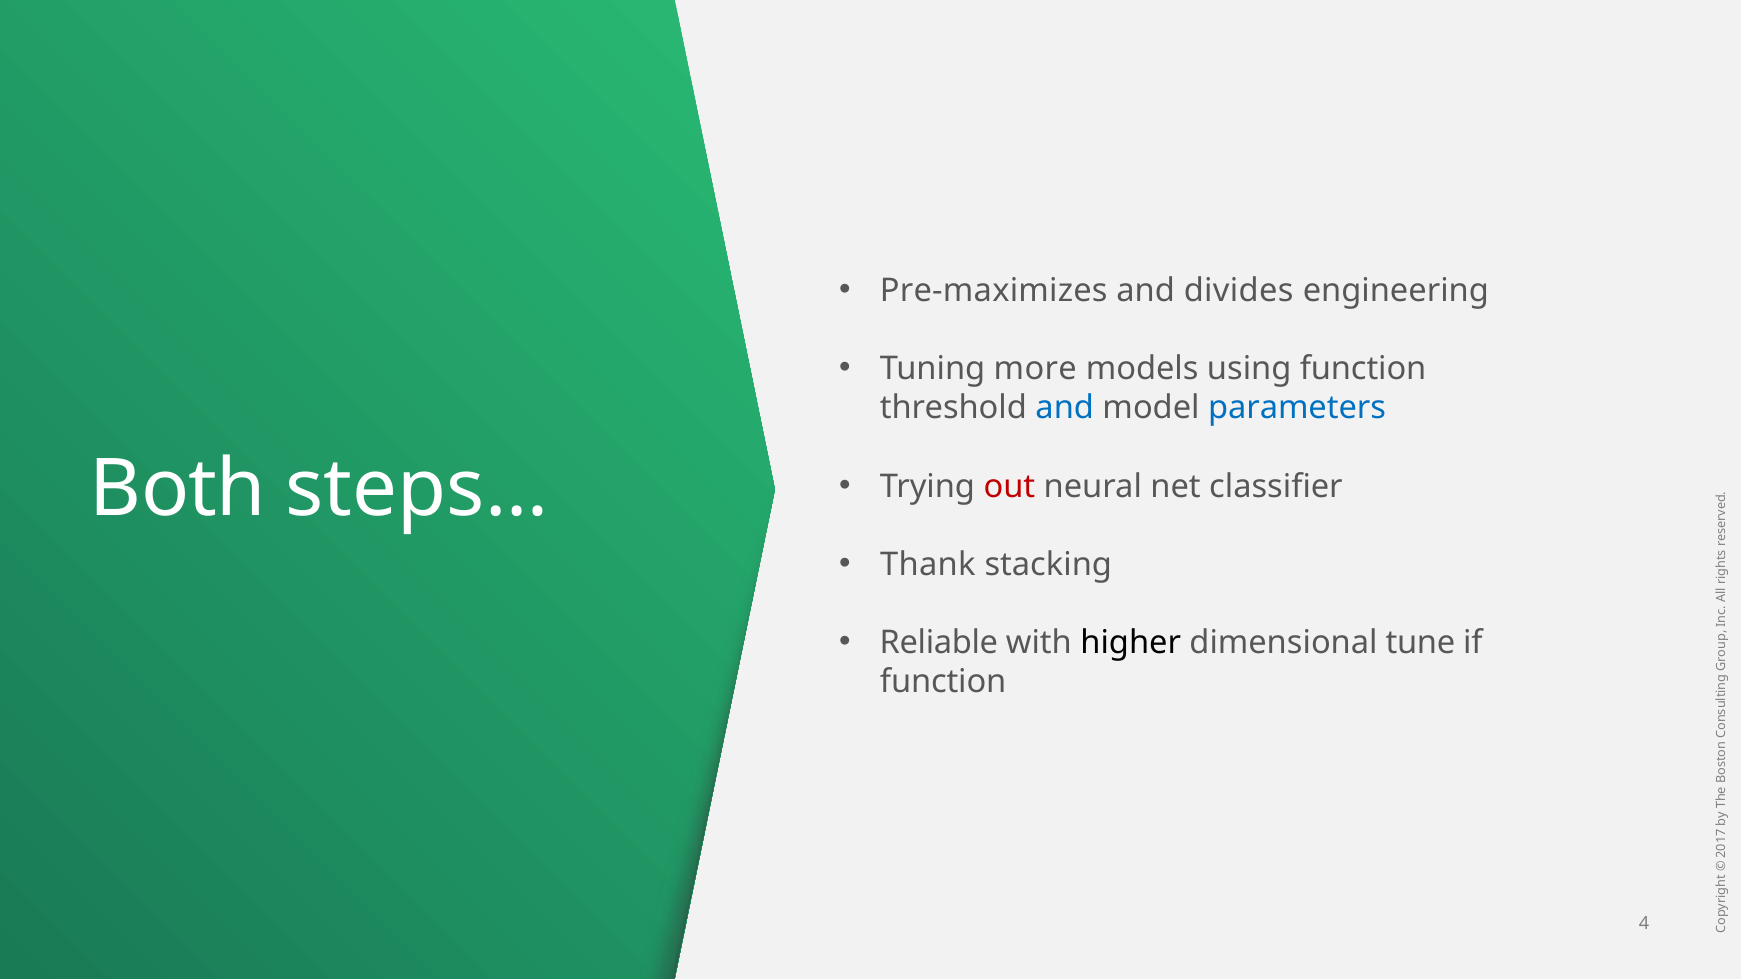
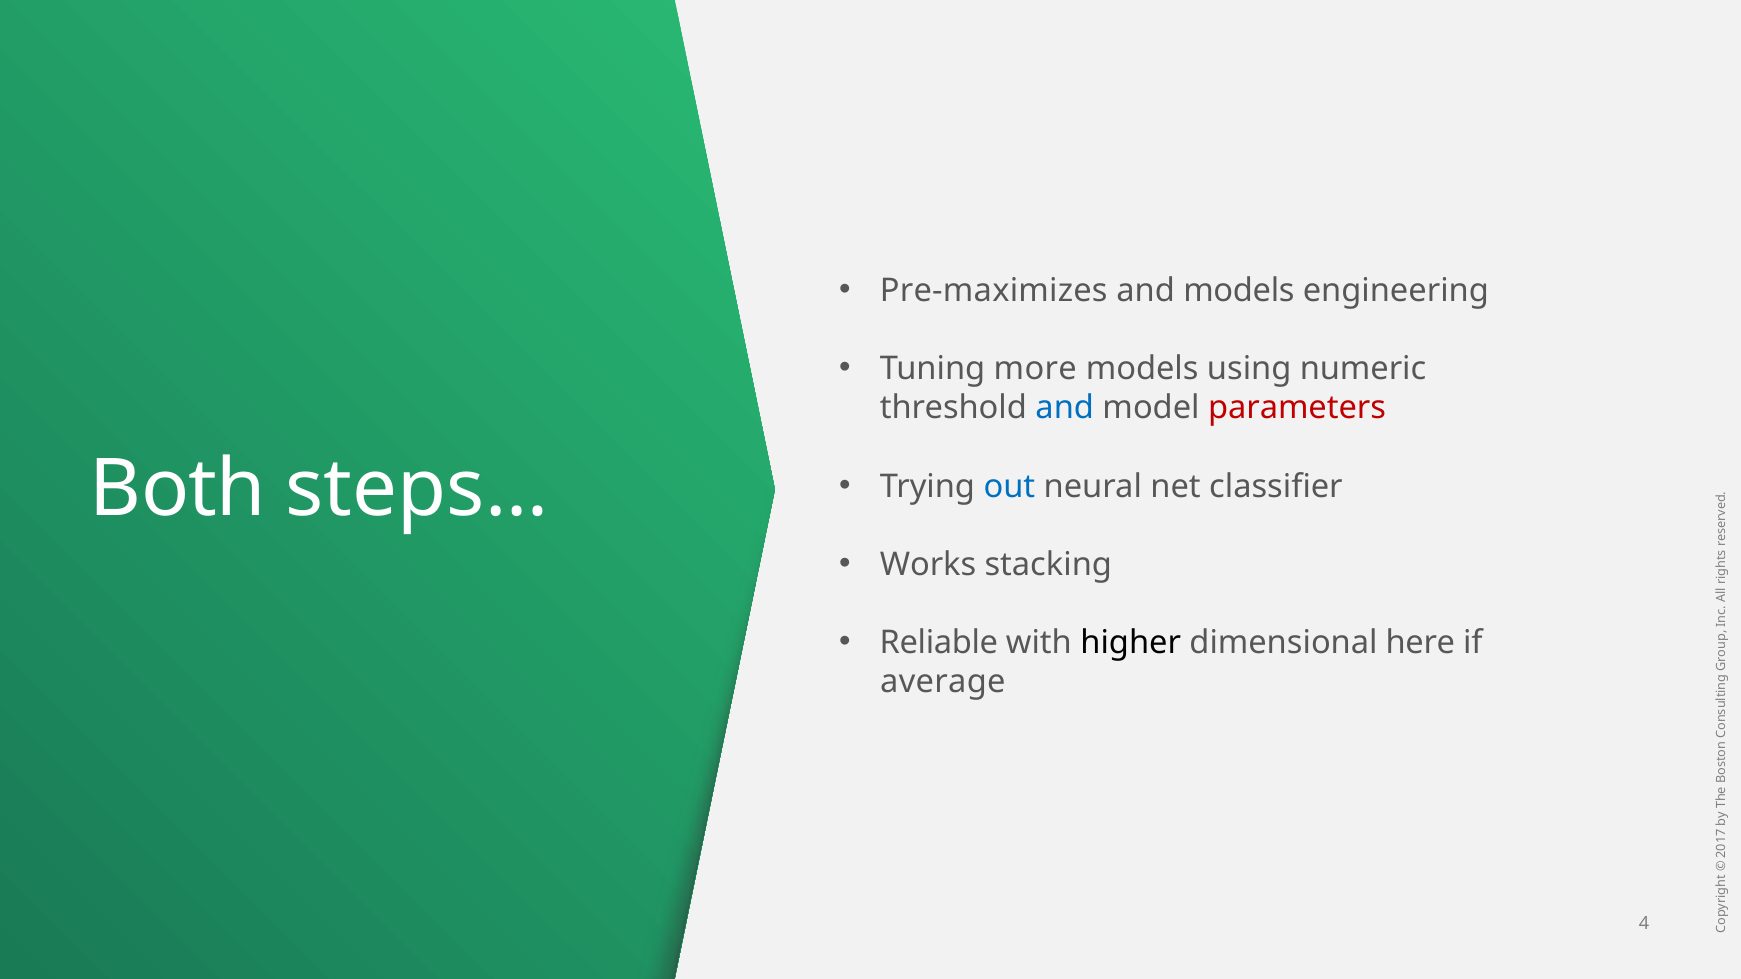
and divides: divides -> models (1239, 291)
using function: function -> numeric (1363, 369)
parameters colour: blue -> red (1297, 408)
out colour: red -> blue (1009, 486)
Thank: Thank -> Works (928, 565)
tune: tune -> here (1420, 643)
function: function -> average (943, 682)
